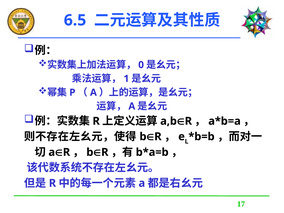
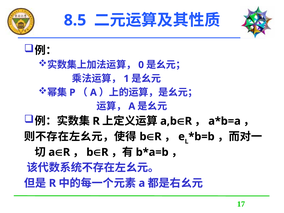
6.5: 6.5 -> 8.5 (75, 20)
